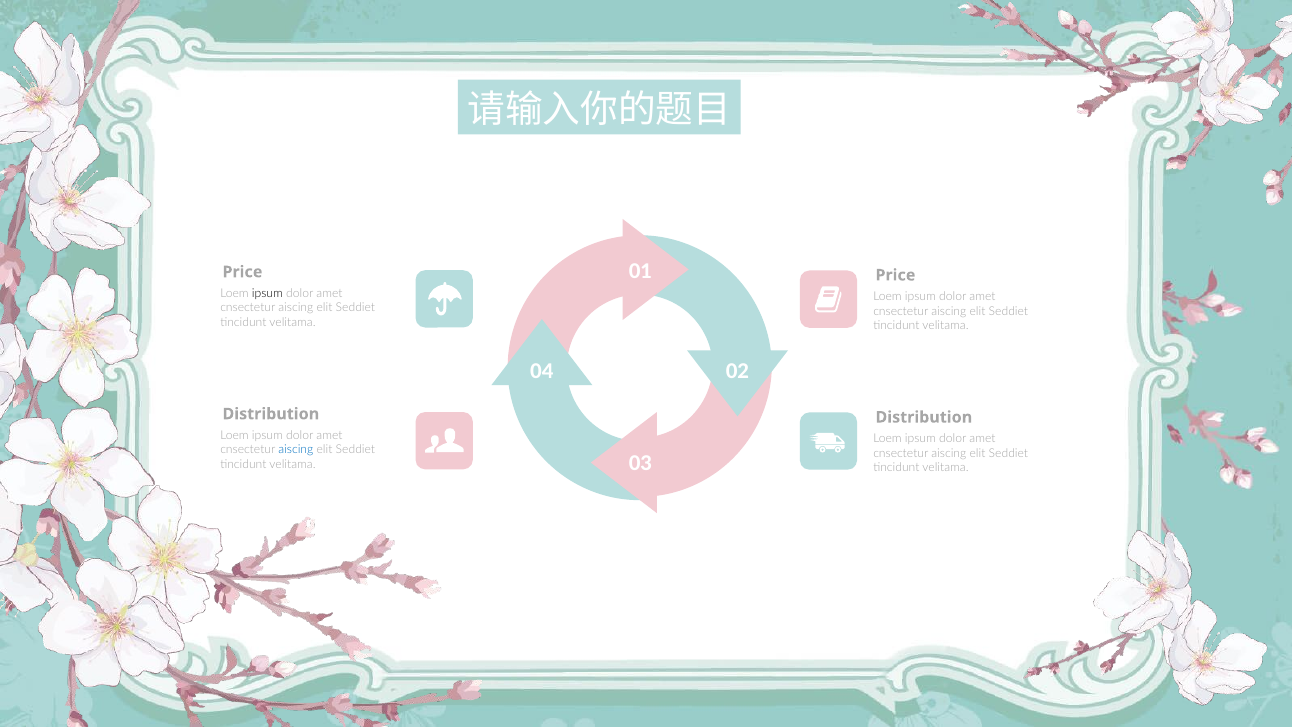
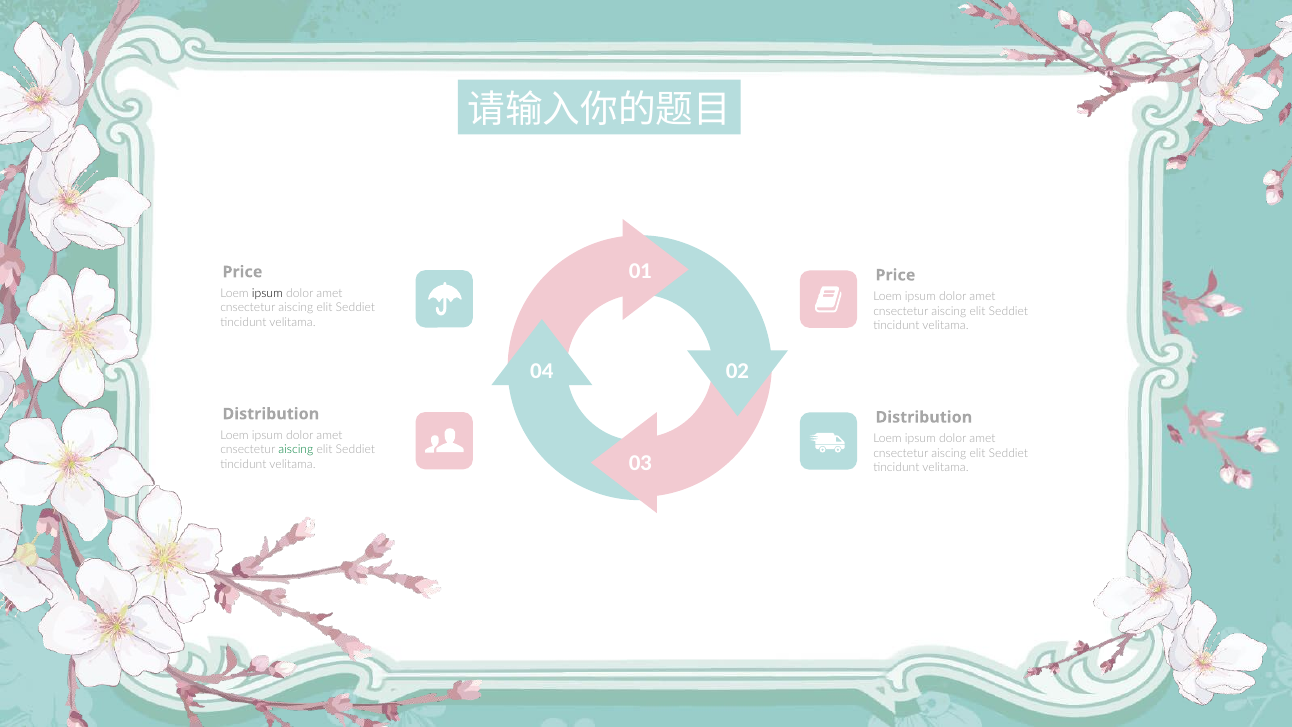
aiscing colour: blue -> green (296, 450)
